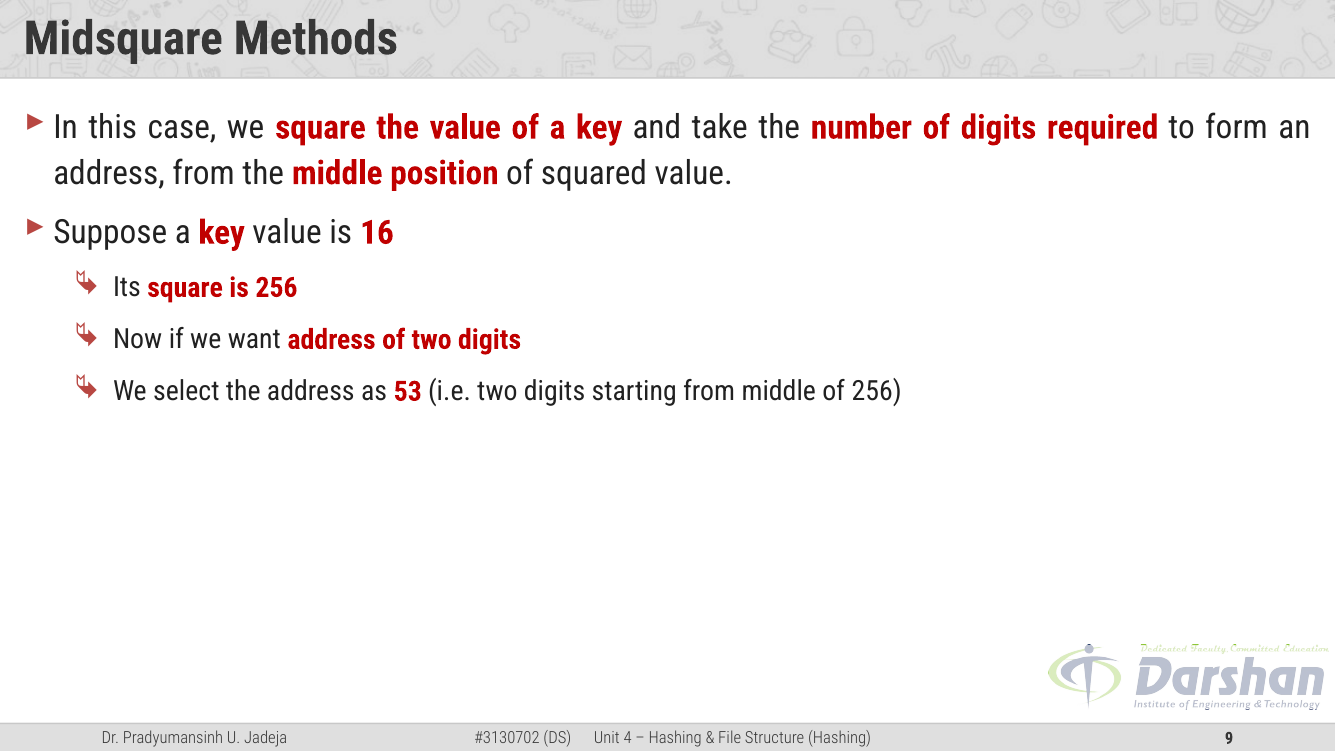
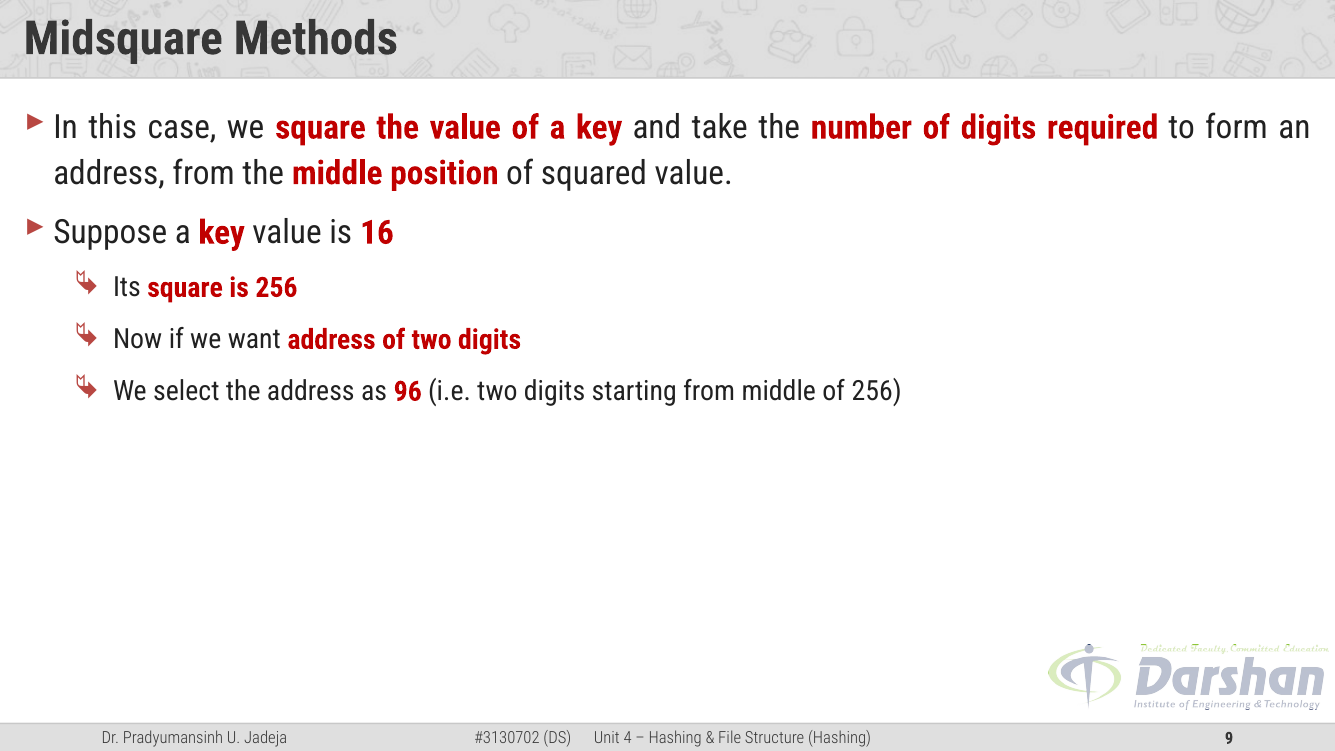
53: 53 -> 96 (408, 392)
